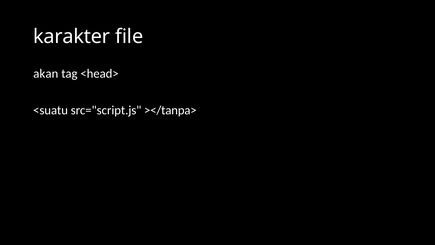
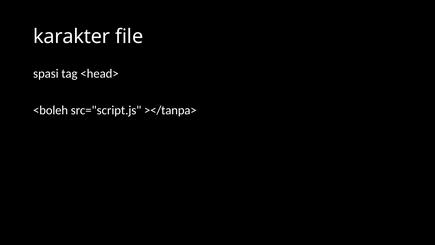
akan: akan -> spasi (46, 74)
<suatu: <suatu -> <boleh (51, 110)
